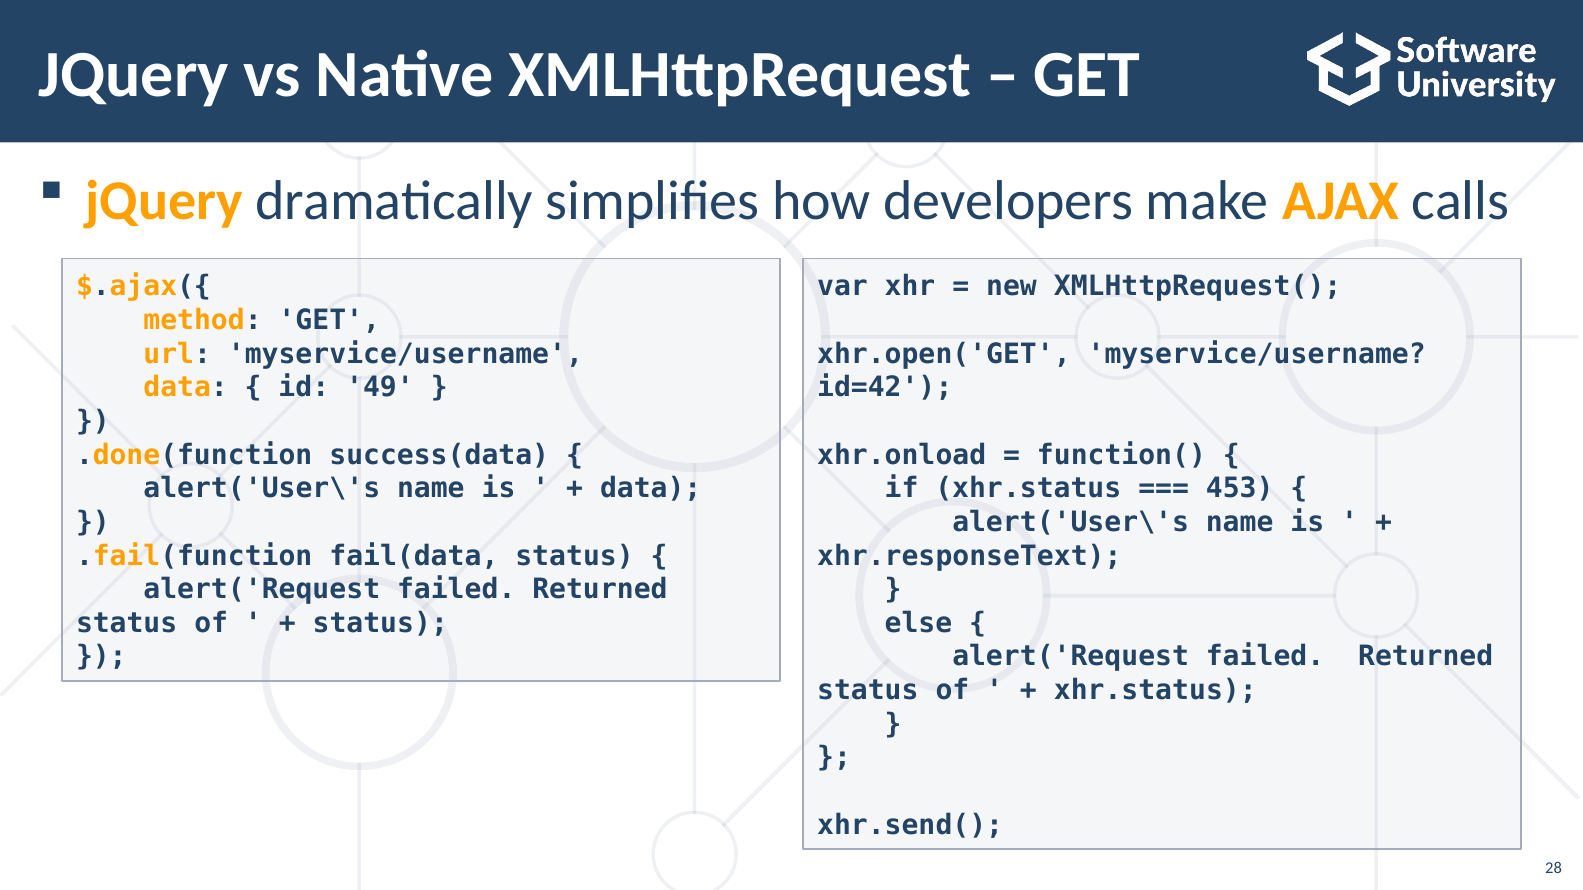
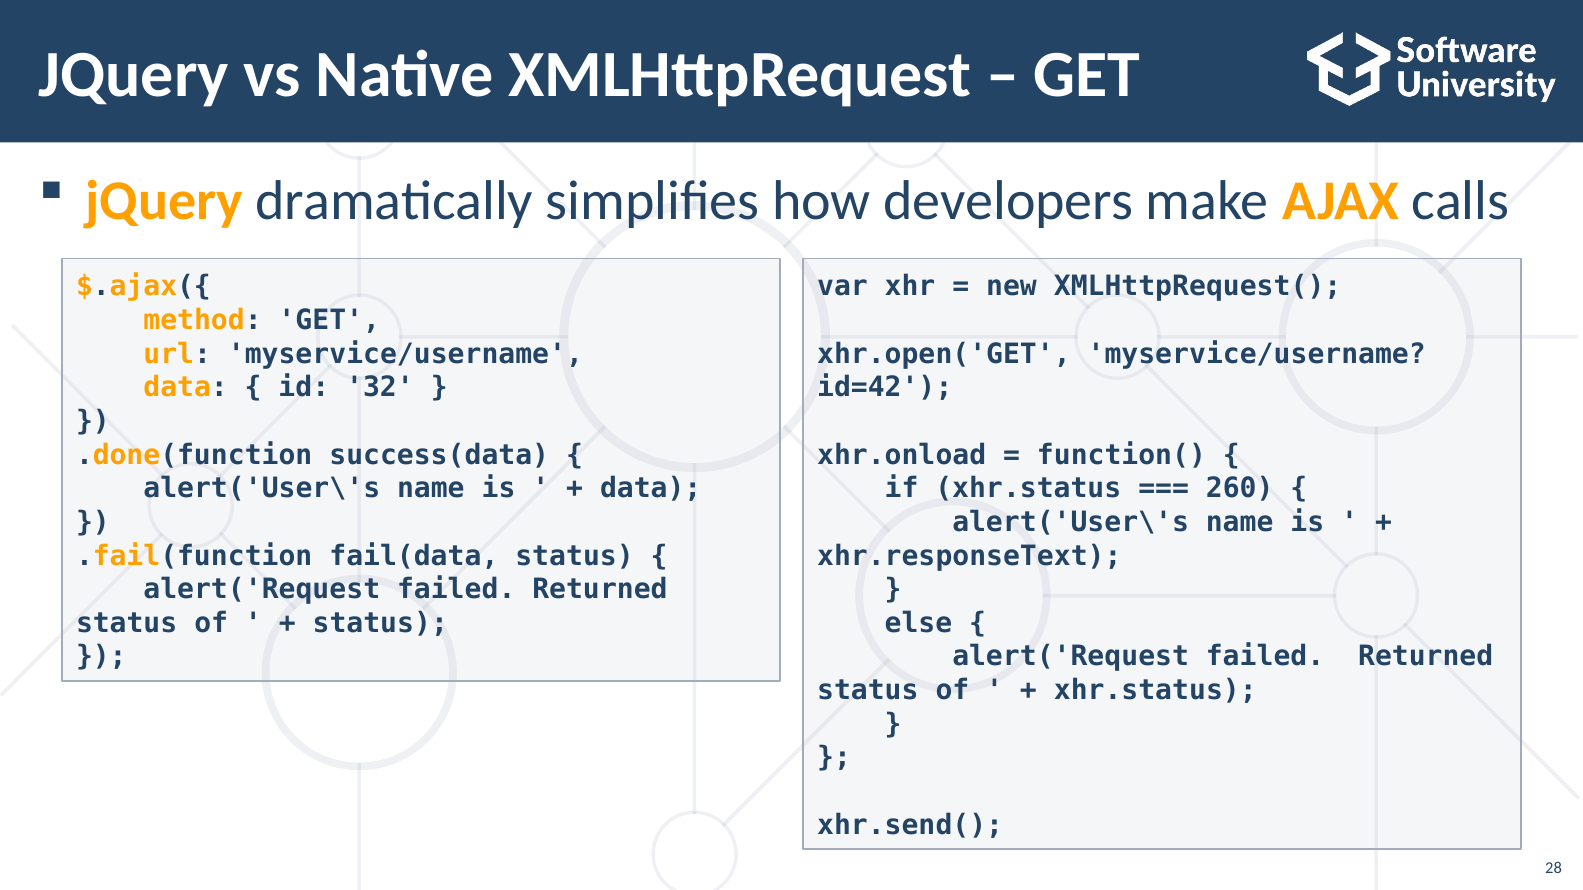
49: 49 -> 32 (380, 388)
453: 453 -> 260 (1240, 489)
